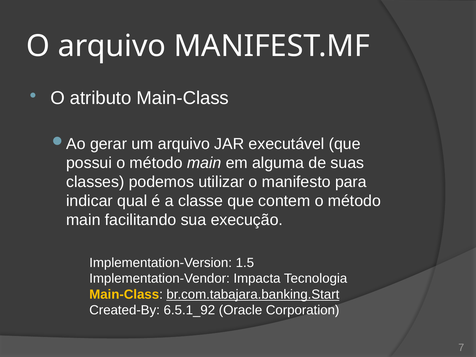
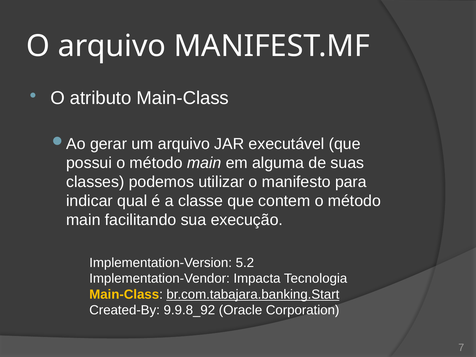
1.5: 1.5 -> 5.2 (245, 263)
6.5.1_92: 6.5.1_92 -> 9.9.8_92 (189, 310)
